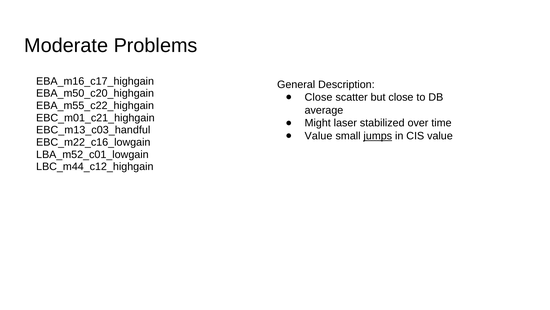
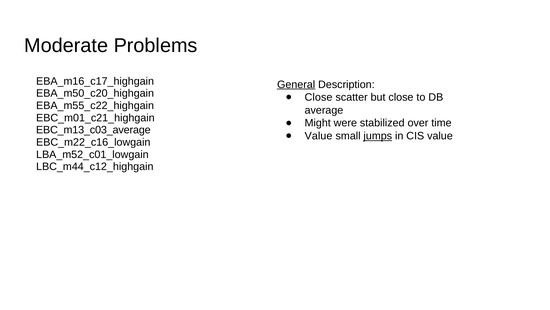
General underline: none -> present (296, 84)
laser: laser -> were (345, 123)
EBC_m13_c03_handful: EBC_m13_c03_handful -> EBC_m13_c03_average (93, 130)
